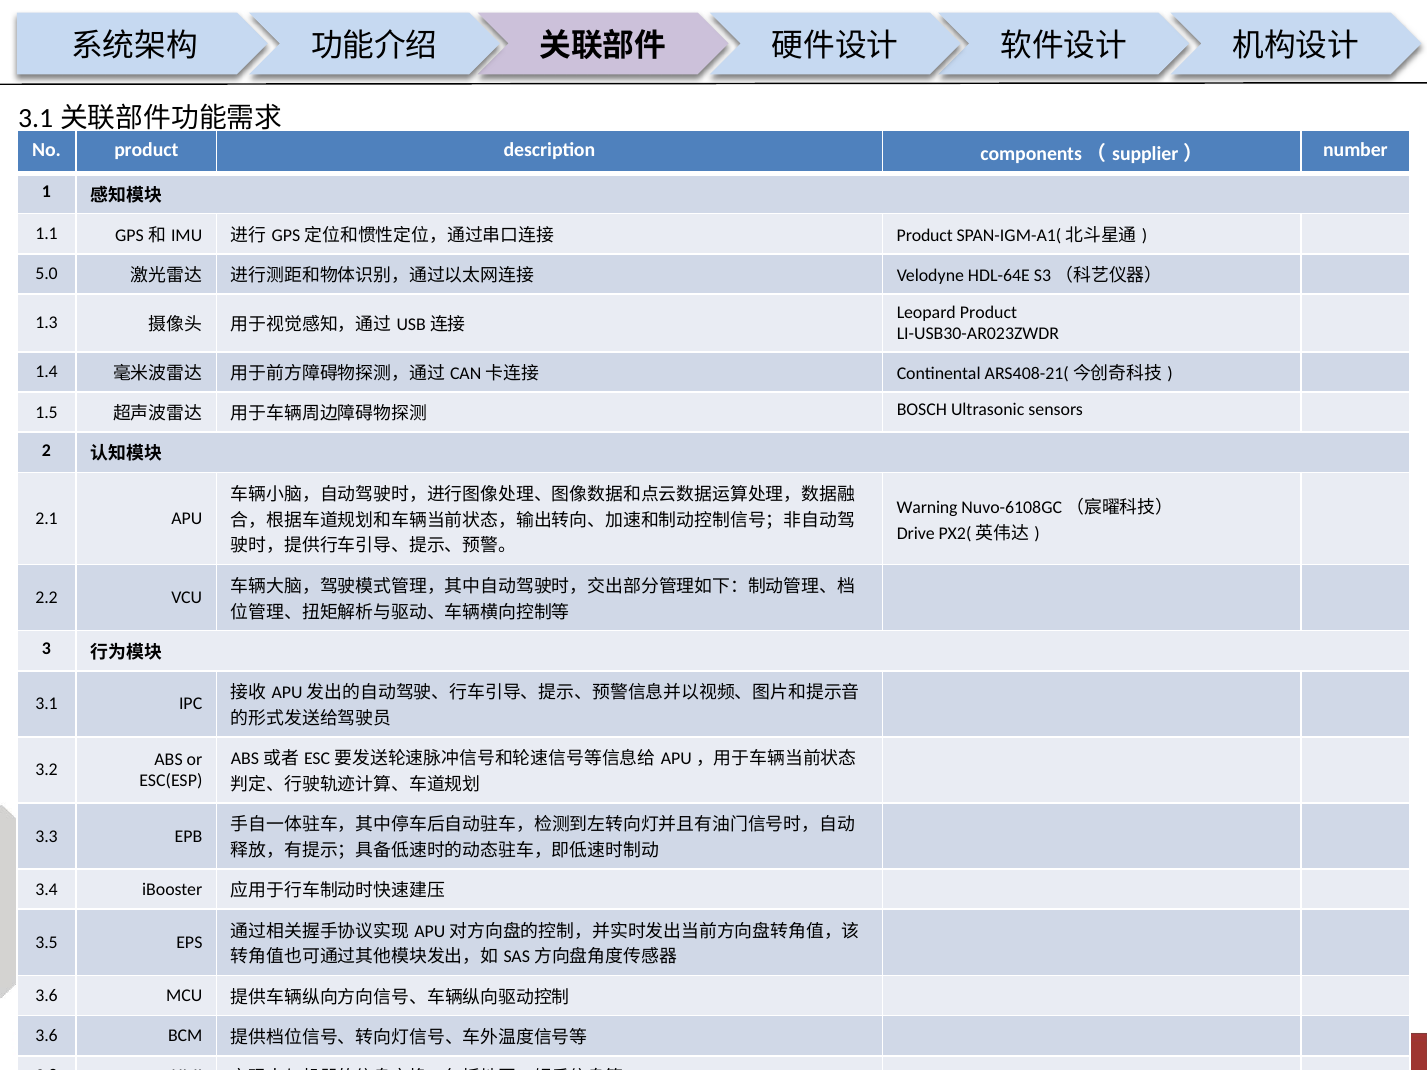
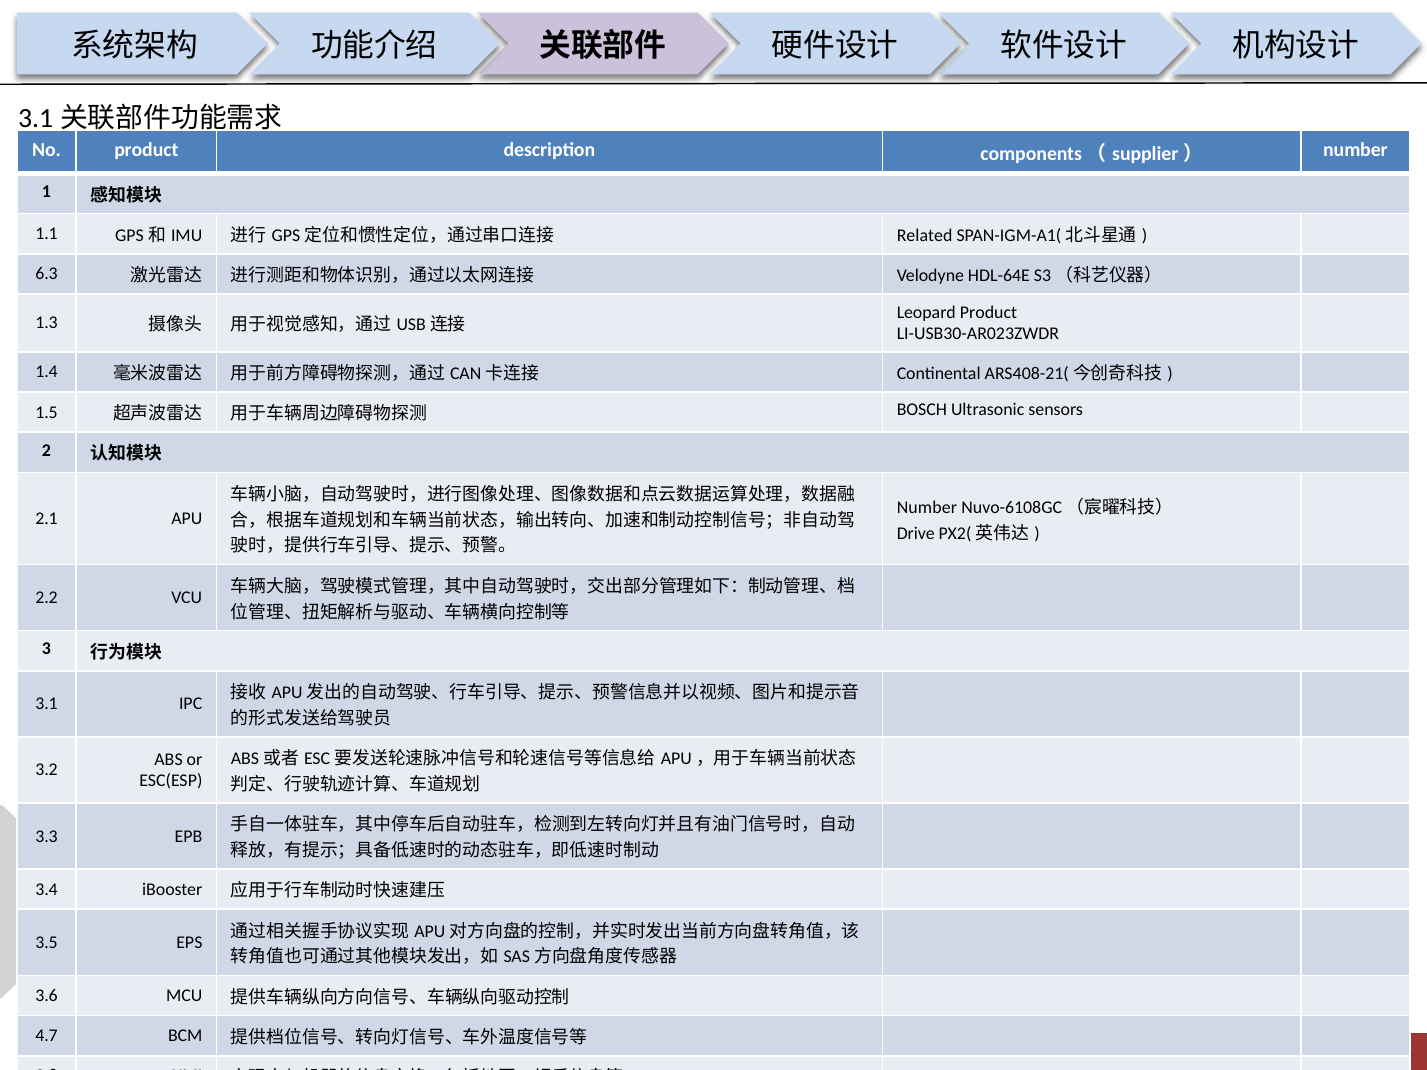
Product: Product -> Related (925, 236)
5.0: 5.0 -> 6.3 (47, 274)
Warning: Warning -> Number (927, 507)
3.6: 3.6 -> 4.7 (47, 1036)
